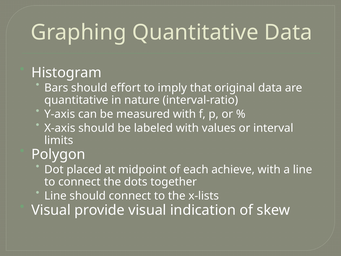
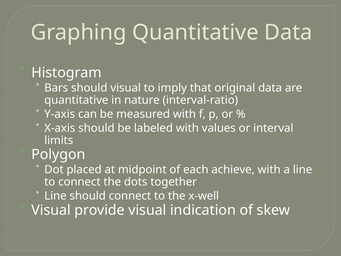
should effort: effort -> visual (126, 88)
x-lists: x-lists -> x-well (204, 196)
